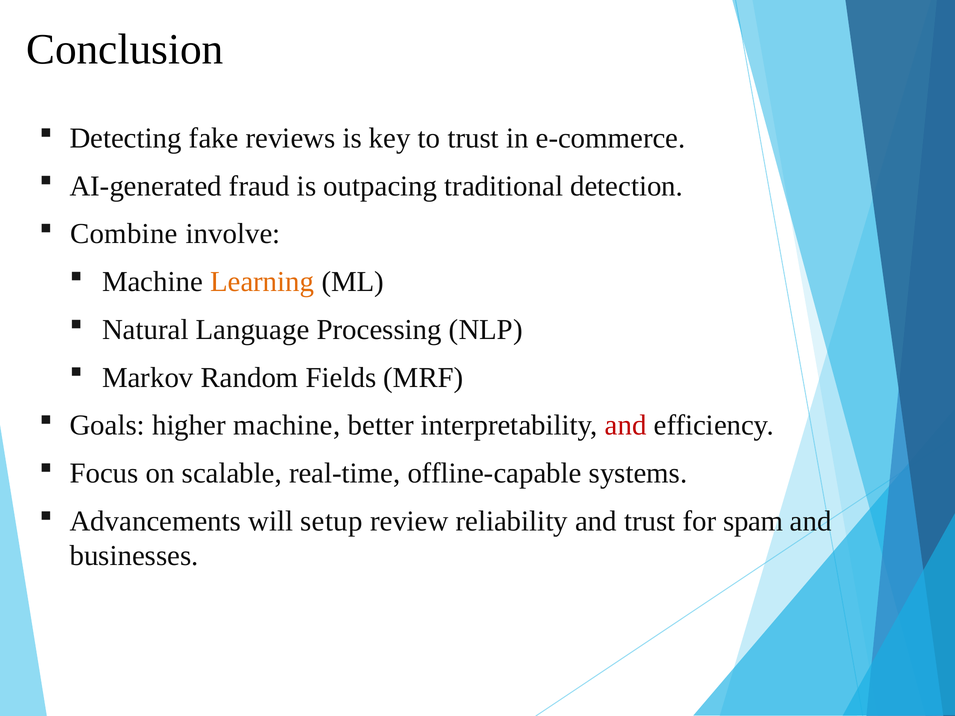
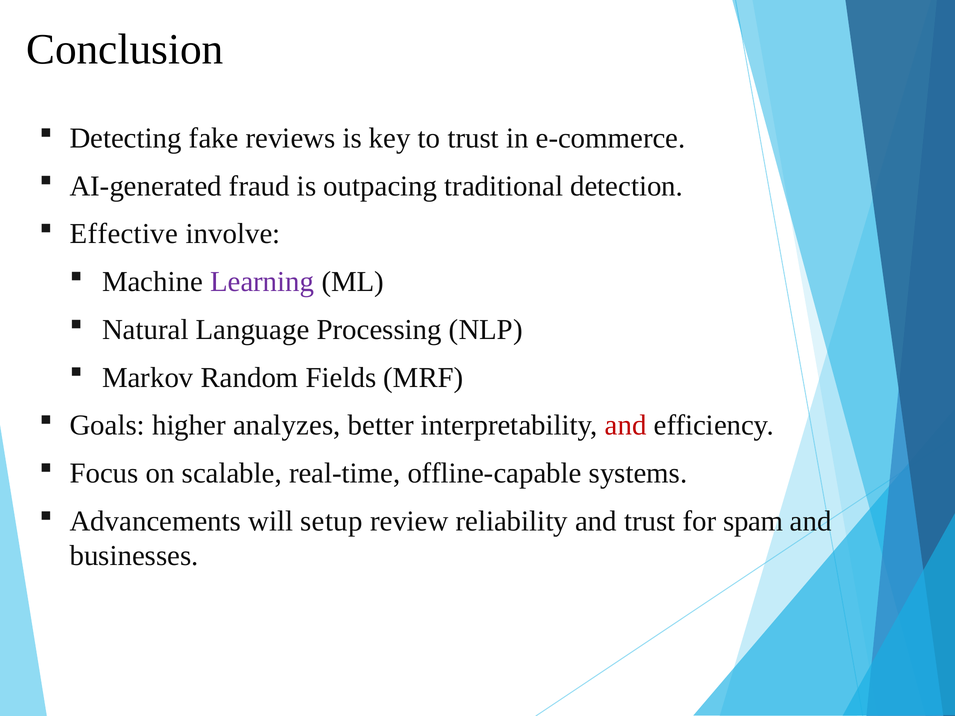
Combine: Combine -> Effective (124, 234)
Learning colour: orange -> purple (262, 282)
higher machine: machine -> analyzes (287, 426)
